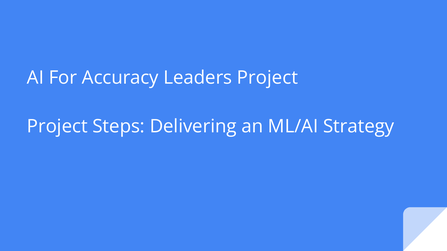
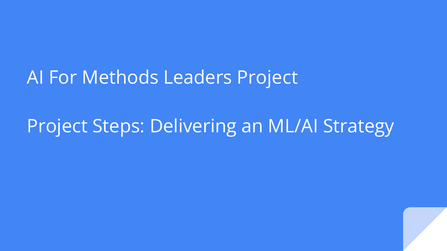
Accuracy: Accuracy -> Methods (120, 78)
